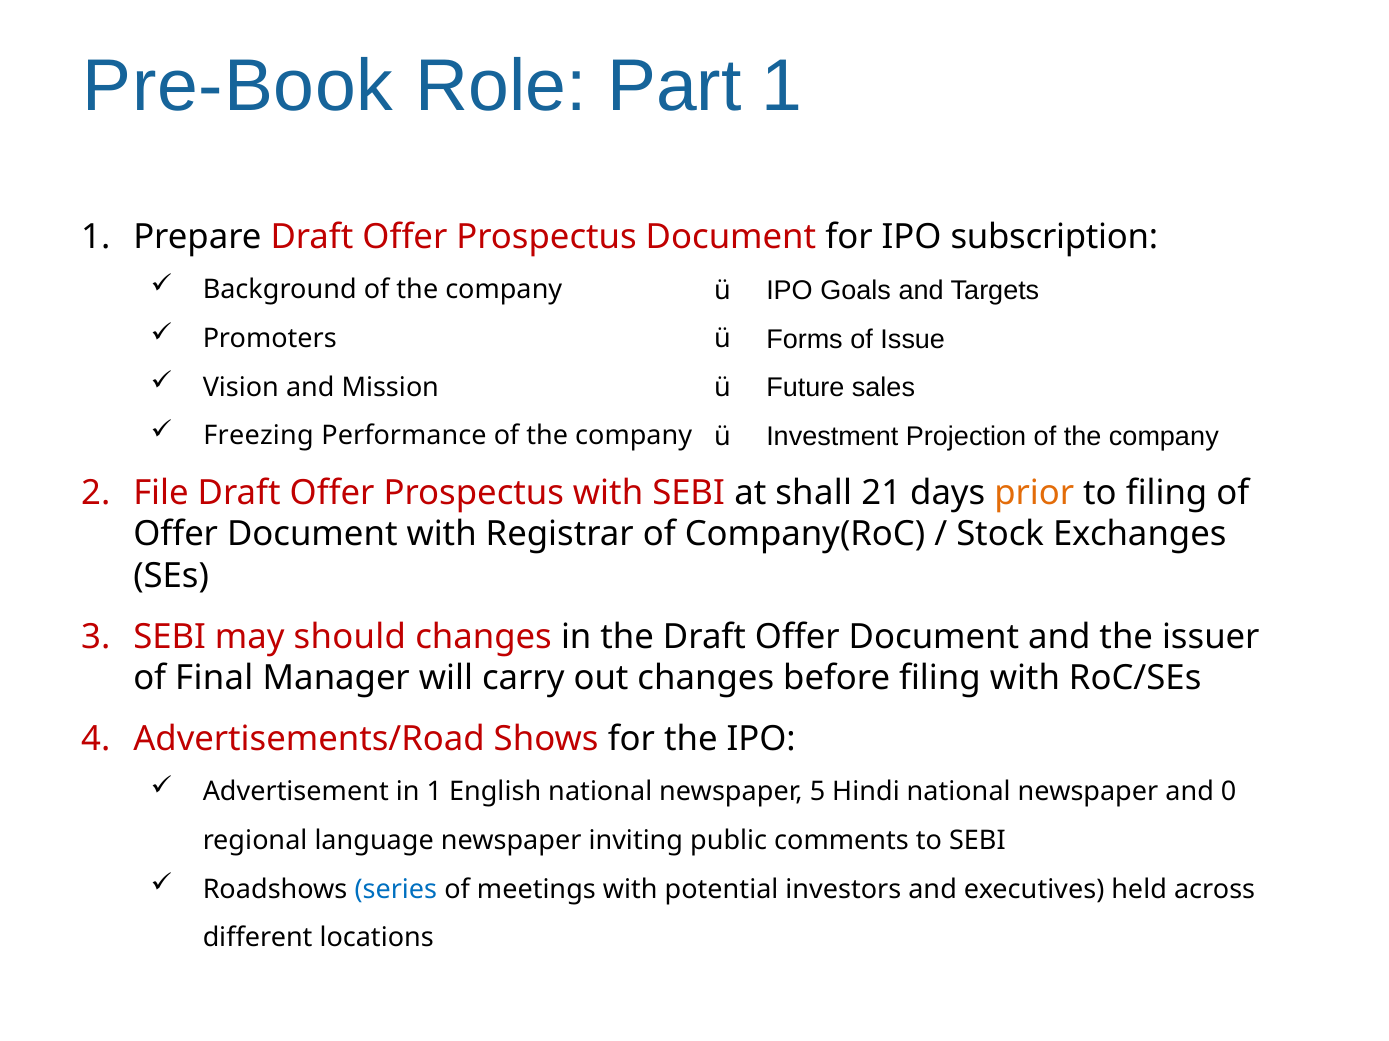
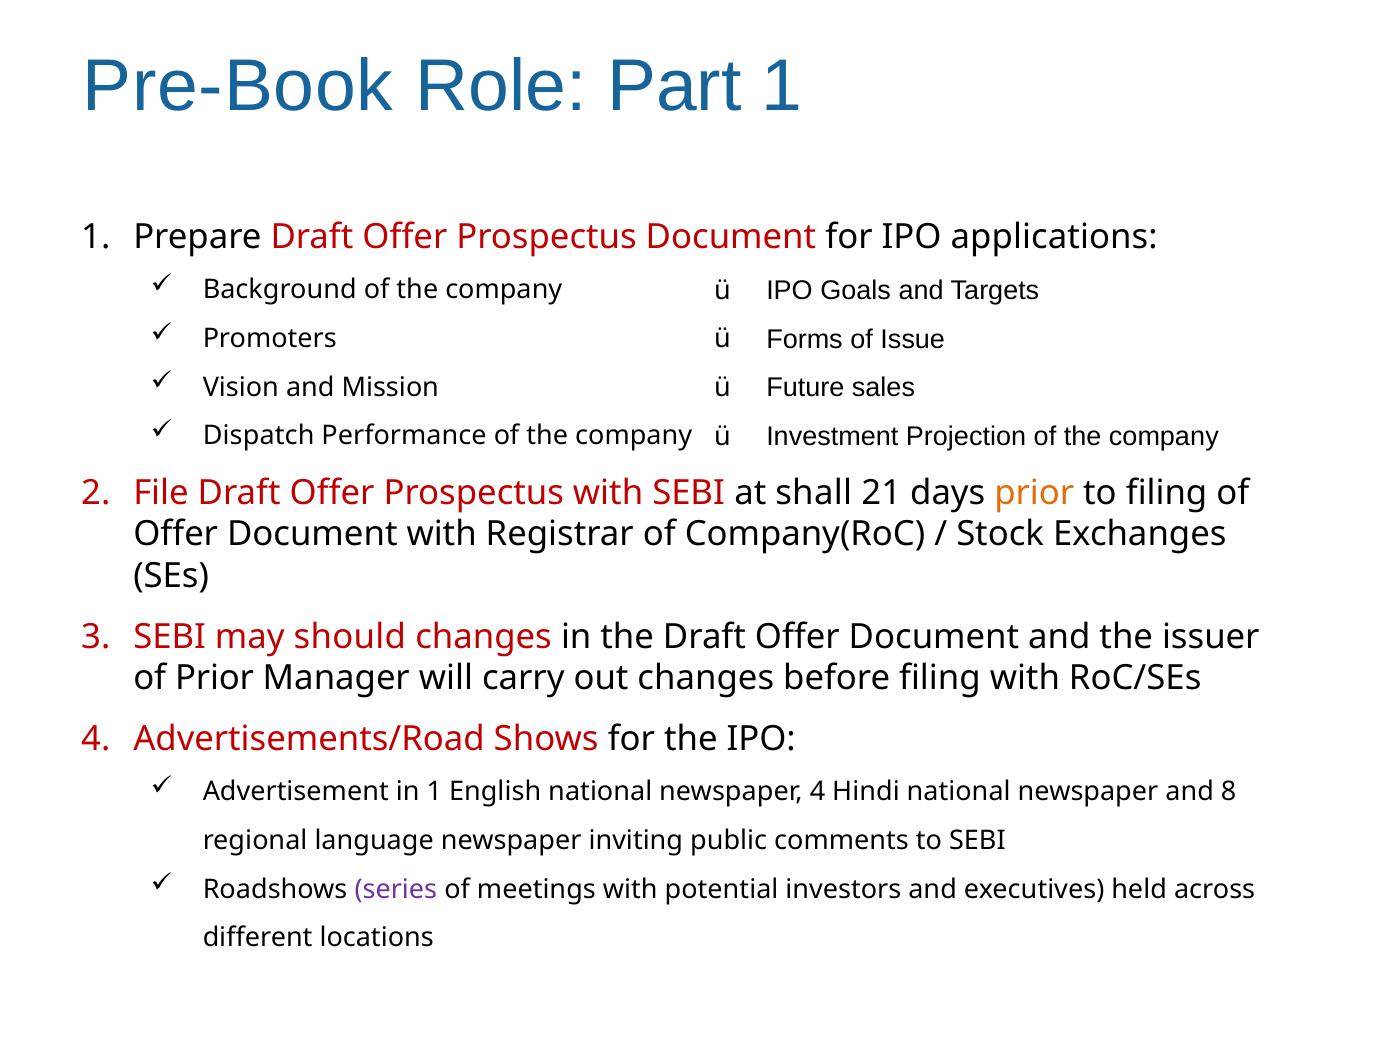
subscription: subscription -> applications (1054, 238)
Freezing: Freezing -> Dispatch (259, 436)
of Final: Final -> Prior (215, 679)
newspaper 5: 5 -> 4 (818, 793)
0: 0 -> 8 (1229, 793)
series colour: blue -> purple (396, 890)
